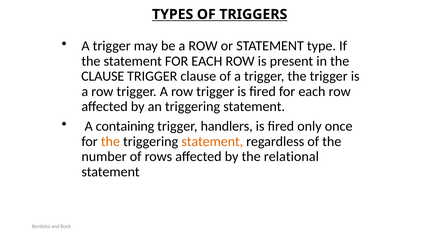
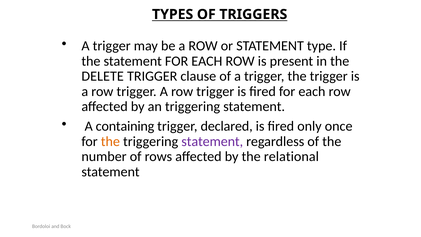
CLAUSE: CLAUSE -> DELETE (103, 76)
handlers: handlers -> declared (227, 126)
statement colour: orange -> purple (212, 141)
